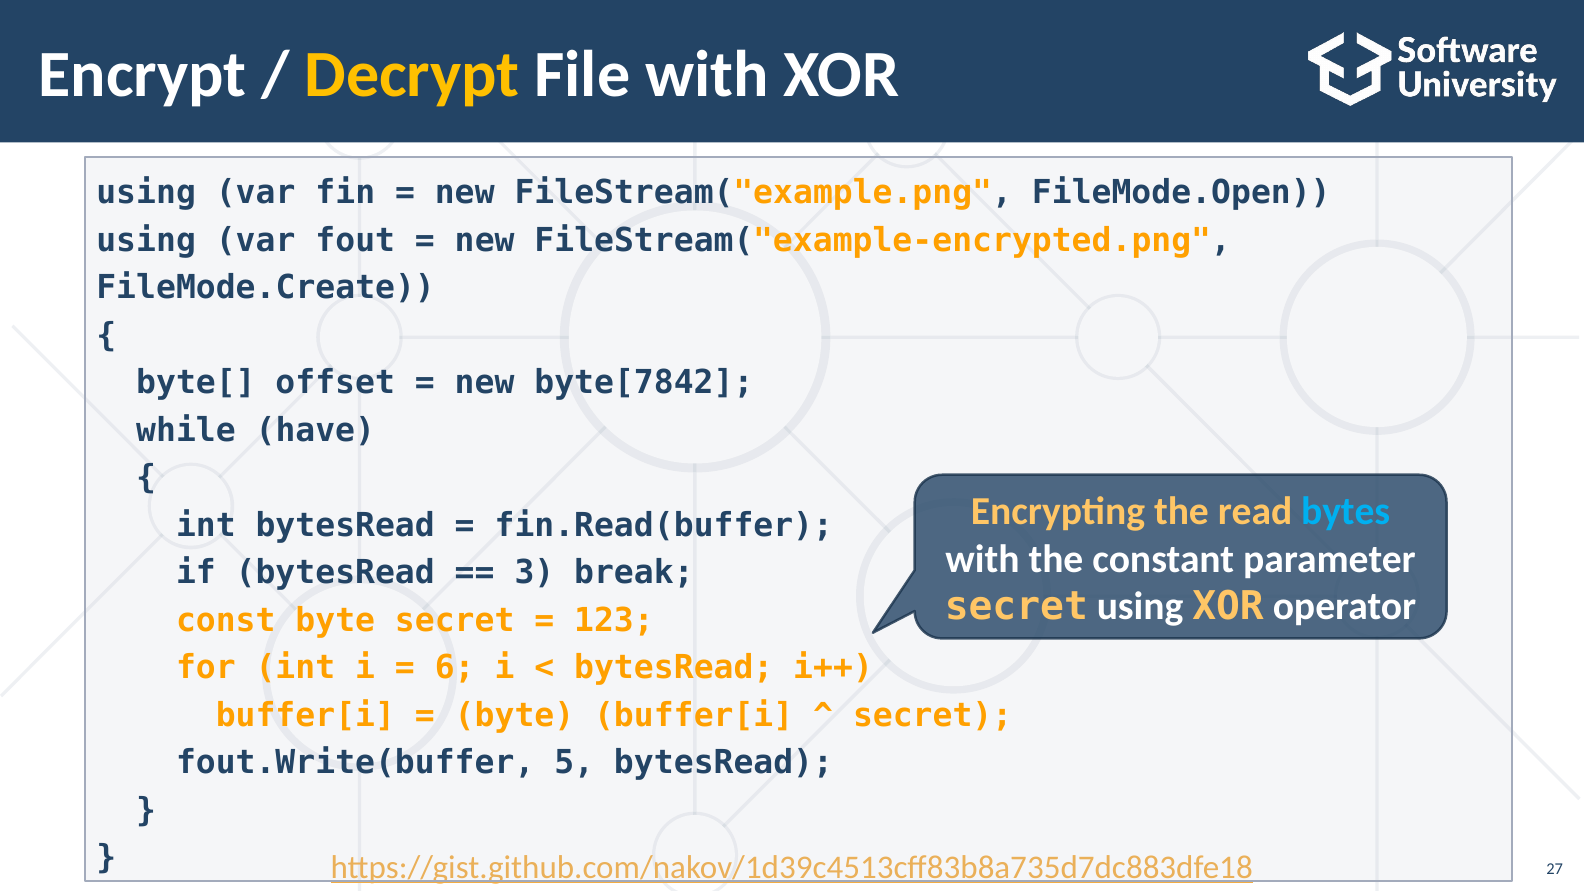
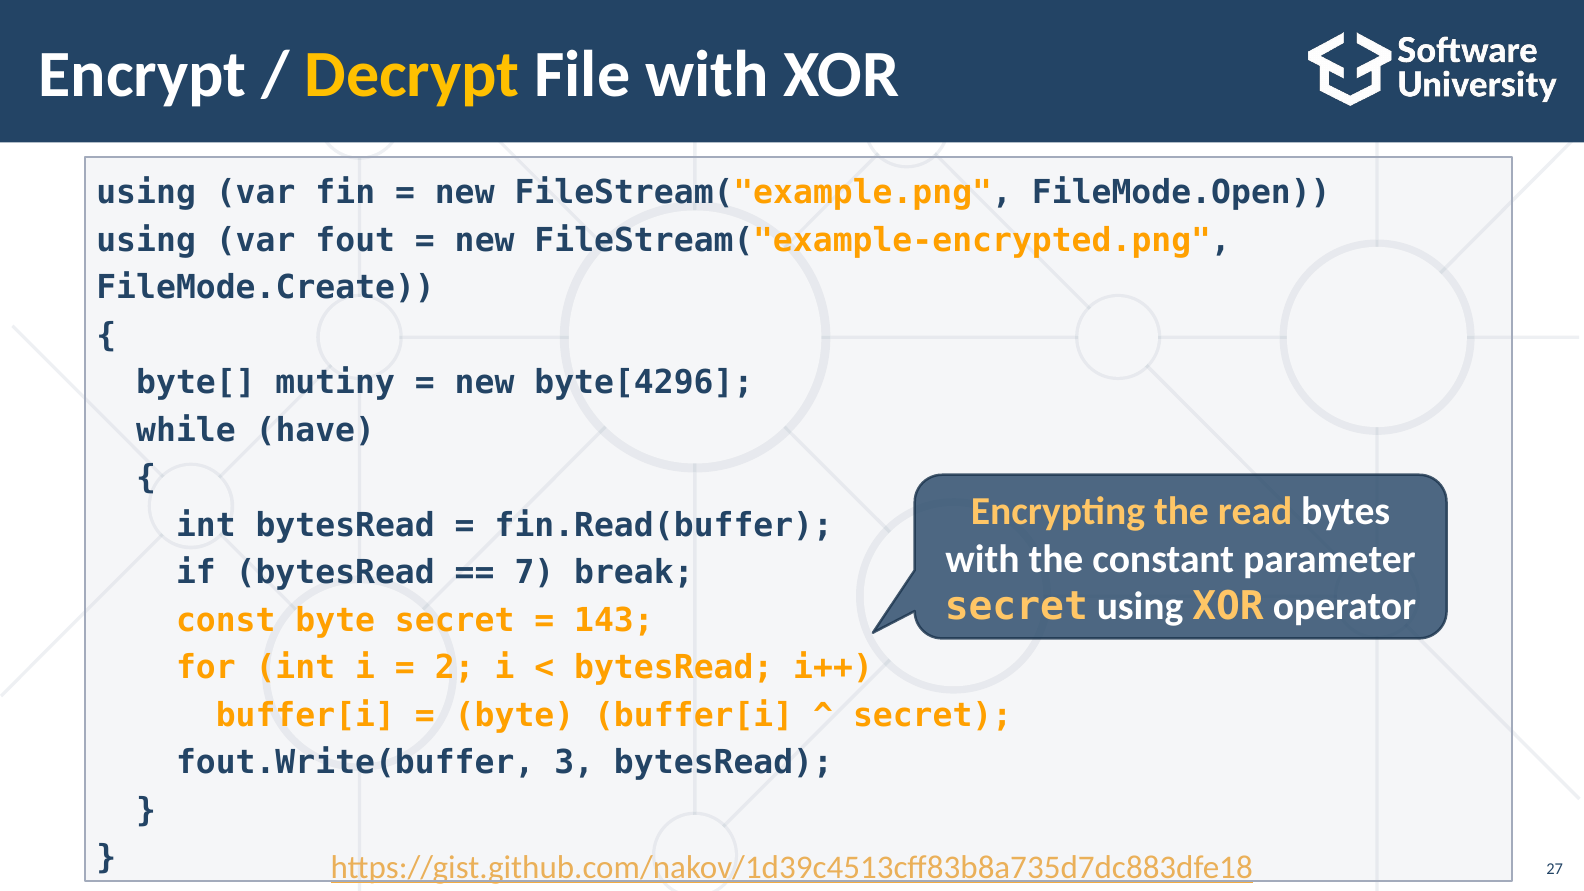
offset: offset -> mutiny (335, 383)
byte[7842: byte[7842 -> byte[4296 (644, 383)
bytes colour: light blue -> white (1346, 512)
3: 3 -> 7 (534, 573)
123: 123 -> 143 (614, 620)
6: 6 -> 2 (455, 668)
5: 5 -> 3 (574, 763)
